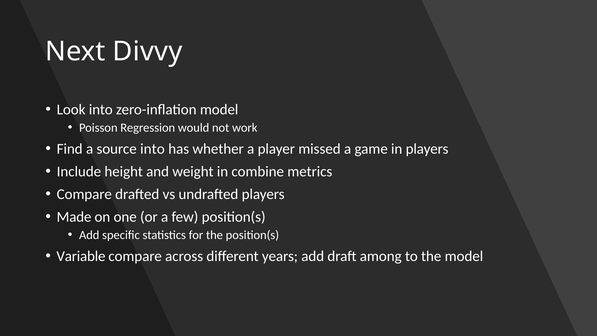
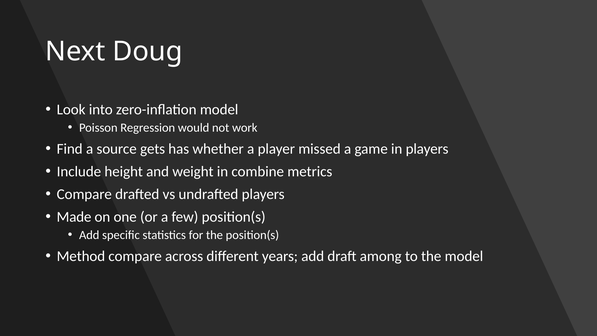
Divvy: Divvy -> Doug (148, 51)
source into: into -> gets (153, 149)
Variable: Variable -> Method (81, 256)
